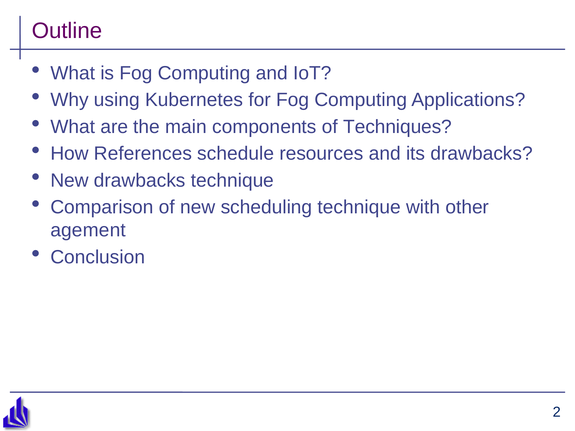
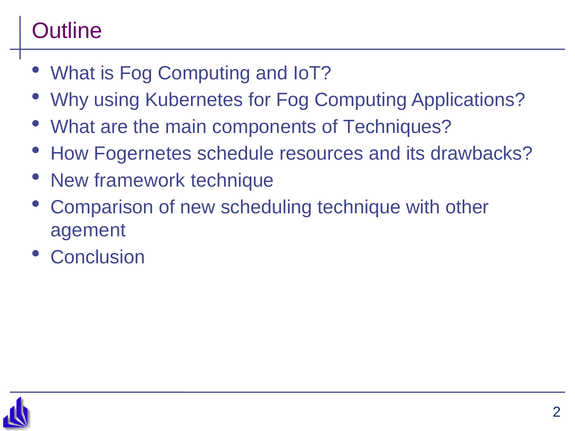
References: References -> Fogernetes (143, 154)
New drawbacks: drawbacks -> framework (140, 181)
